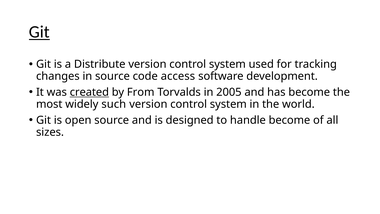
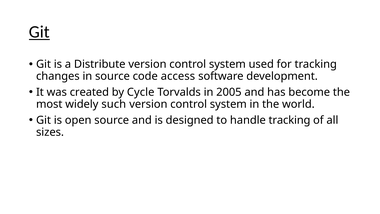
created underline: present -> none (89, 92)
From: From -> Cycle (141, 92)
handle become: become -> tracking (289, 120)
